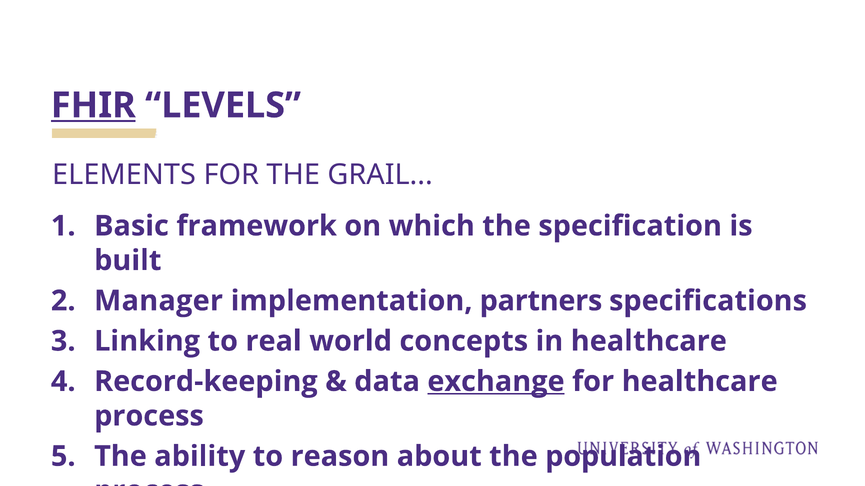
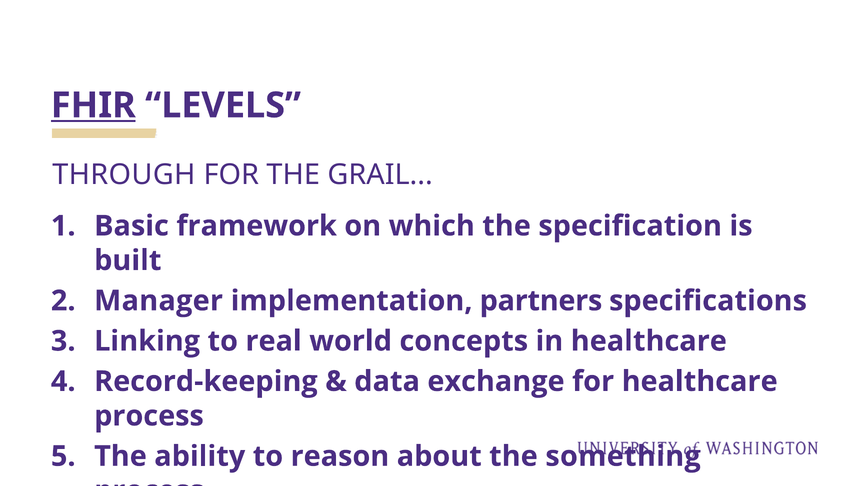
ELEMENTS: ELEMENTS -> THROUGH (124, 175)
exchange underline: present -> none (496, 382)
population: population -> something (623, 457)
